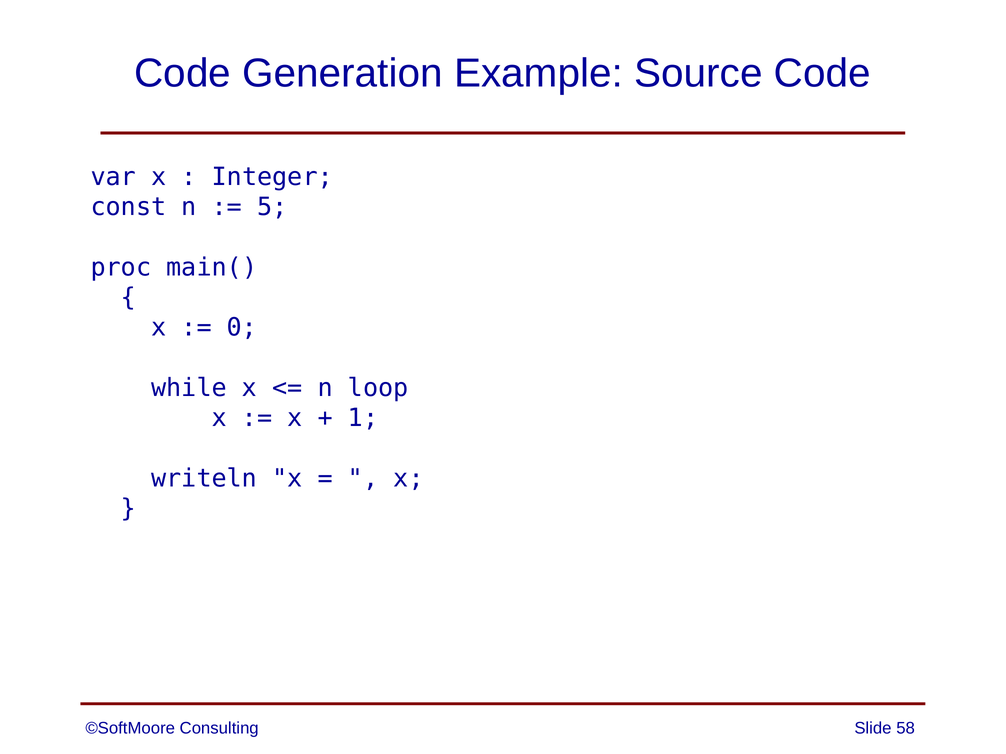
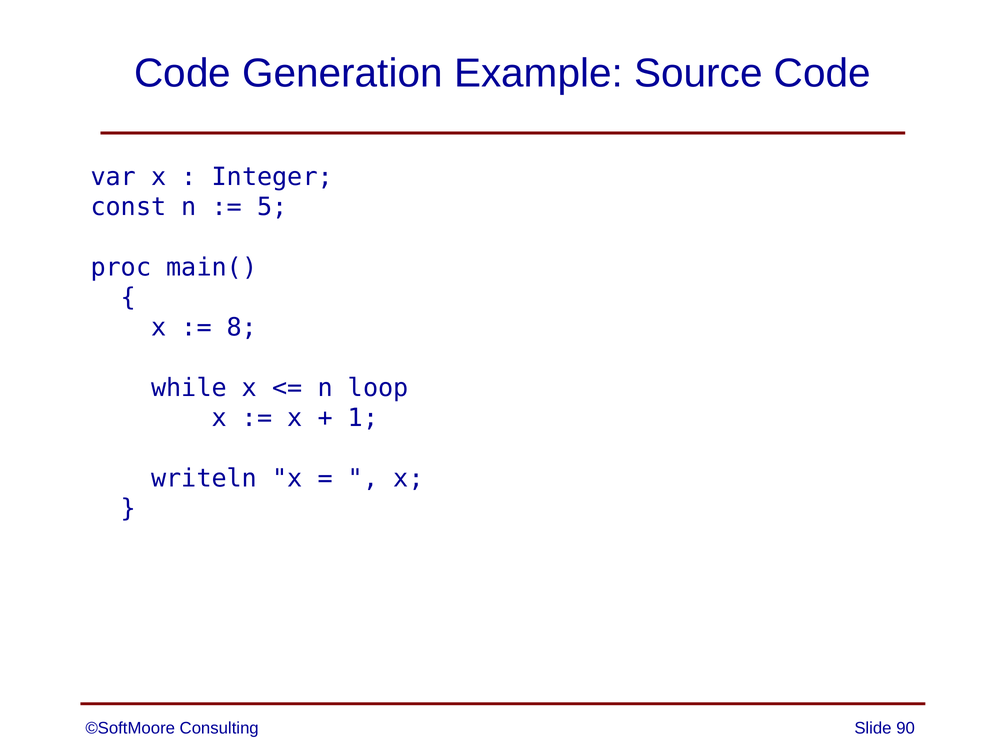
0: 0 -> 8 (242, 328)
58: 58 -> 90 (906, 729)
